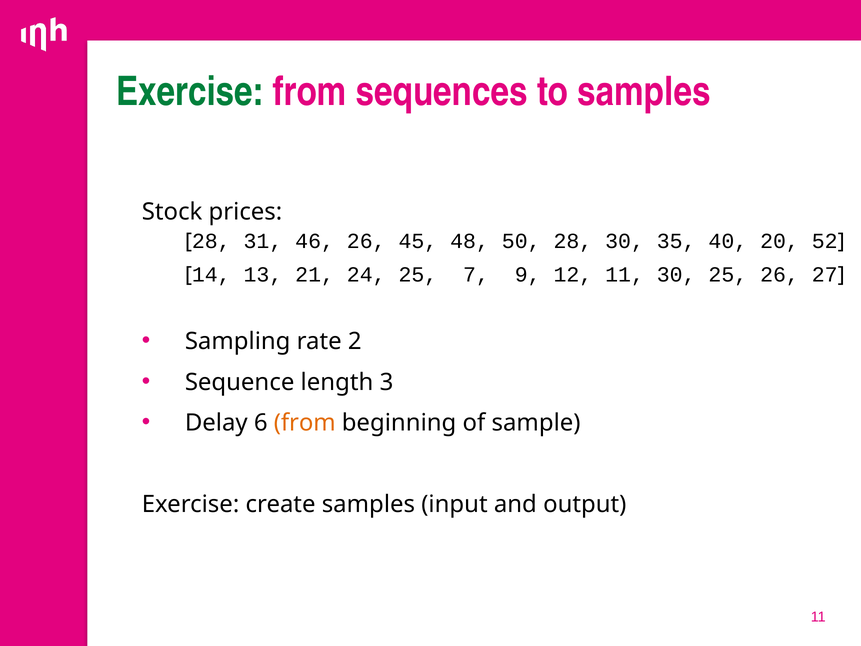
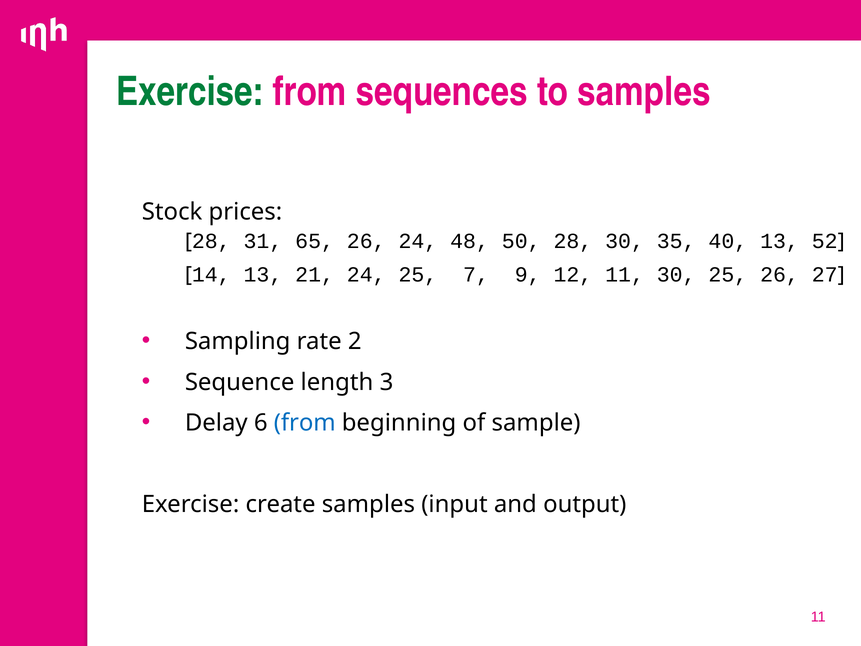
46: 46 -> 65 (315, 241)
26 45: 45 -> 24 (418, 241)
40 20: 20 -> 13 (780, 241)
from colour: orange -> blue (305, 423)
